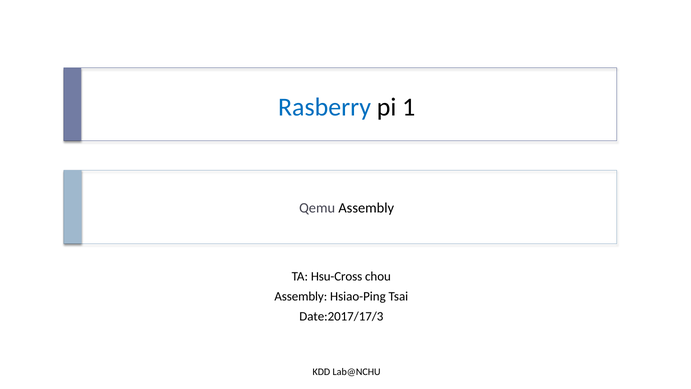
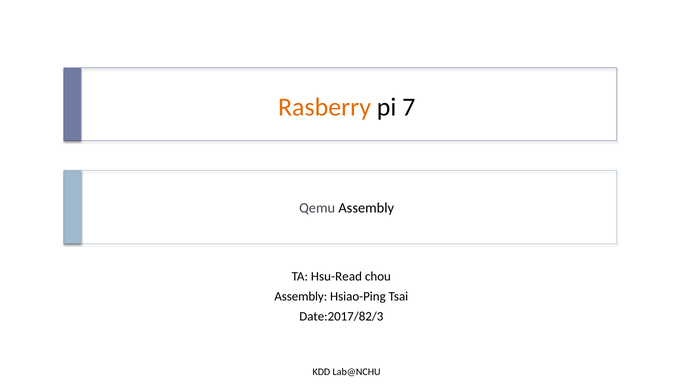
Rasberry colour: blue -> orange (325, 107)
1: 1 -> 7 (409, 107)
Hsu-Cross: Hsu-Cross -> Hsu-Read (336, 276)
Date:2017/17/3: Date:2017/17/3 -> Date:2017/82/3 (341, 316)
